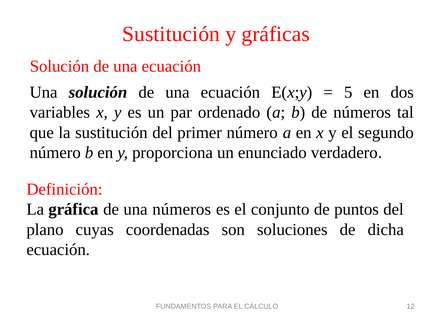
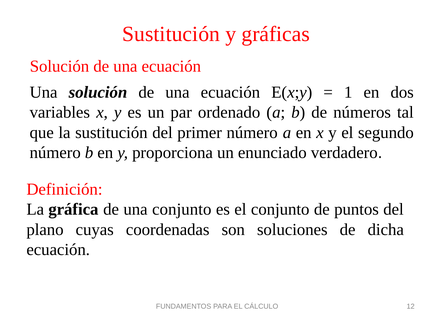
5: 5 -> 1 (348, 92)
una números: números -> conjunto (182, 209)
